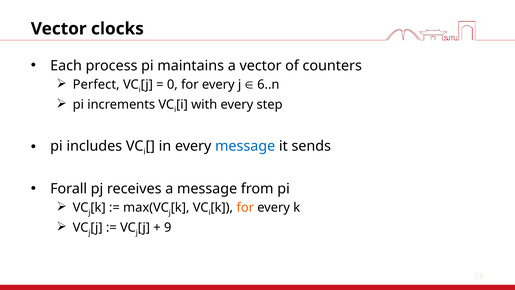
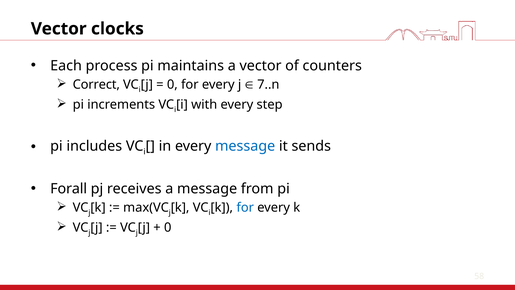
Perfect: Perfect -> Correct (96, 84)
6..n: 6..n -> 7..n (268, 84)
for colour: orange -> blue (245, 207)
9: 9 -> 0 (168, 228)
